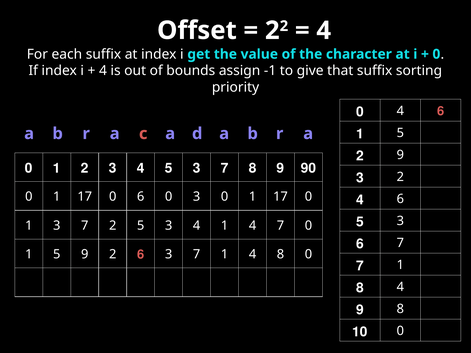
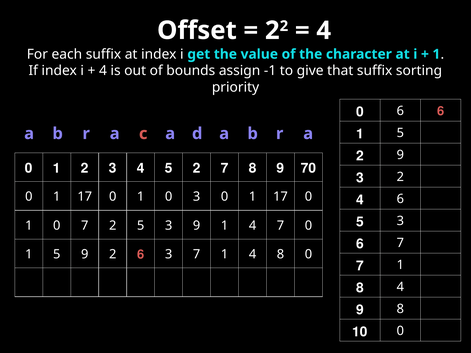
0: 0 -> 1 (436, 54)
0 4: 4 -> 6 (400, 111)
4 5 3: 3 -> 2 (197, 168)
90: 90 -> 70 (308, 168)
6: 6 -> 1 (141, 197)
3: 3 -> 0 (57, 226)
5 3 4: 4 -> 9 (197, 226)
